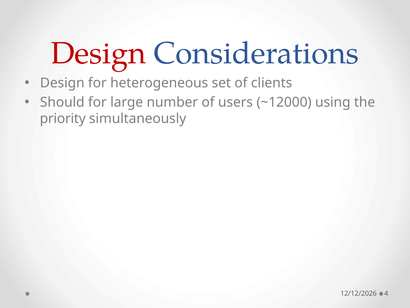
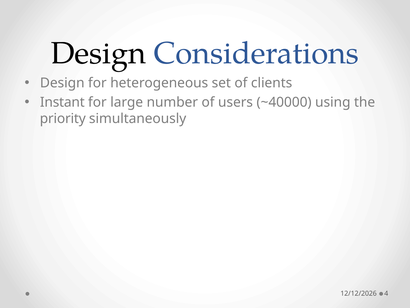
Design colour: red -> black (98, 53)
Should: Should -> Instant (62, 102)
~12000: ~12000 -> ~40000 (284, 102)
